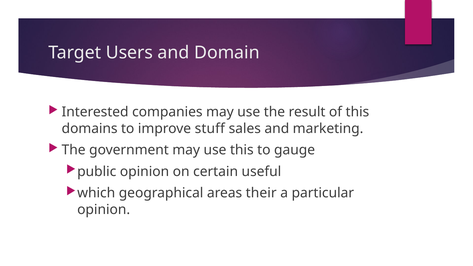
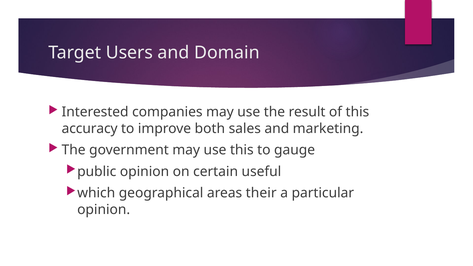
domains: domains -> accuracy (90, 129)
stuff: stuff -> both (210, 129)
